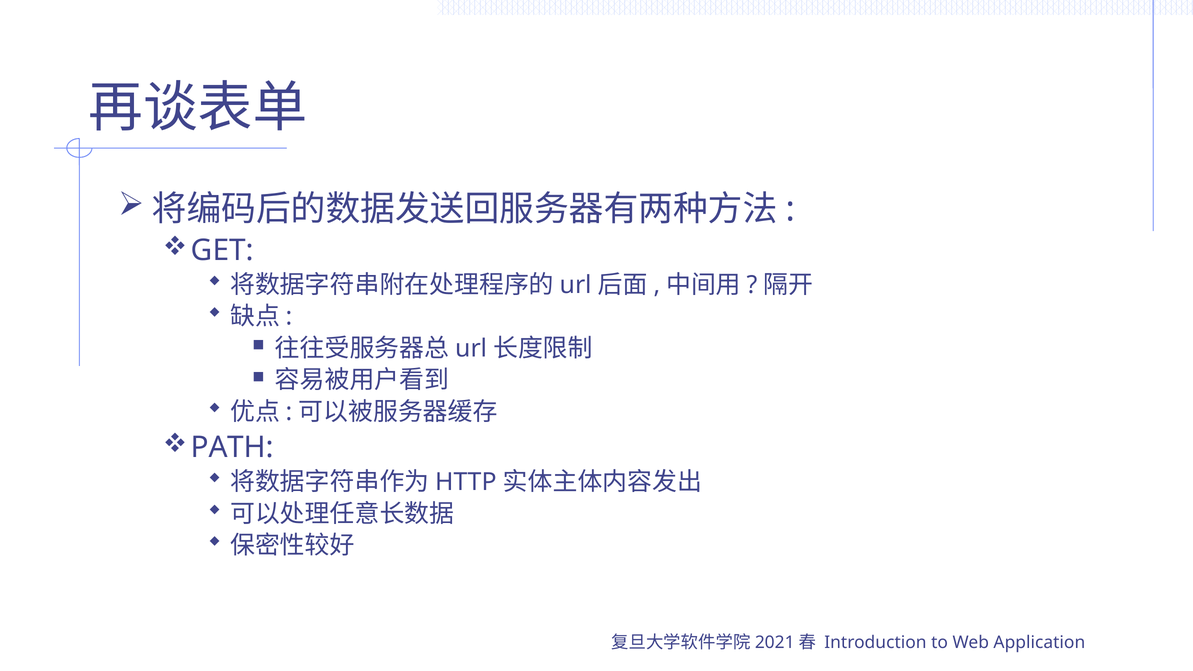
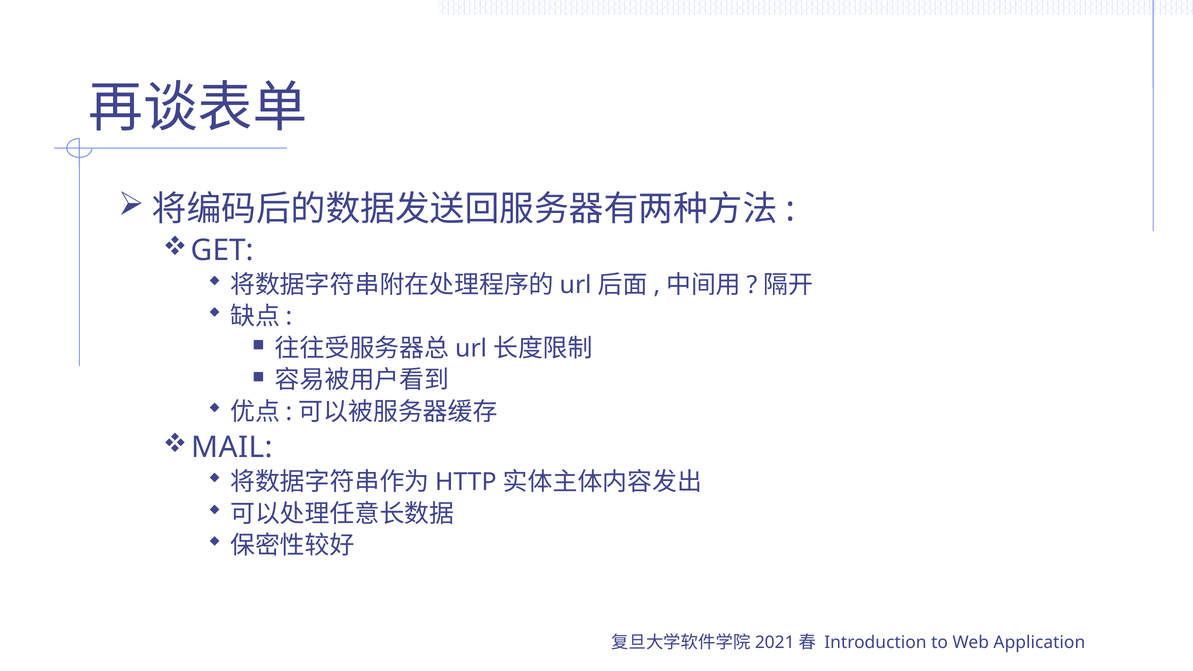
PATH: PATH -> MAIL (232, 448)
